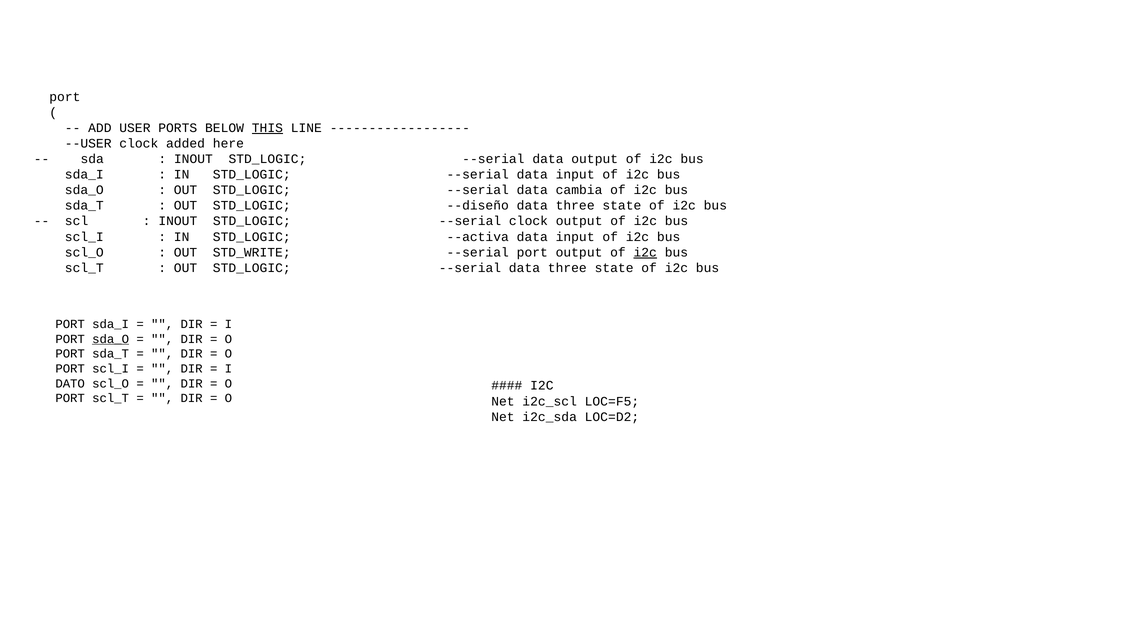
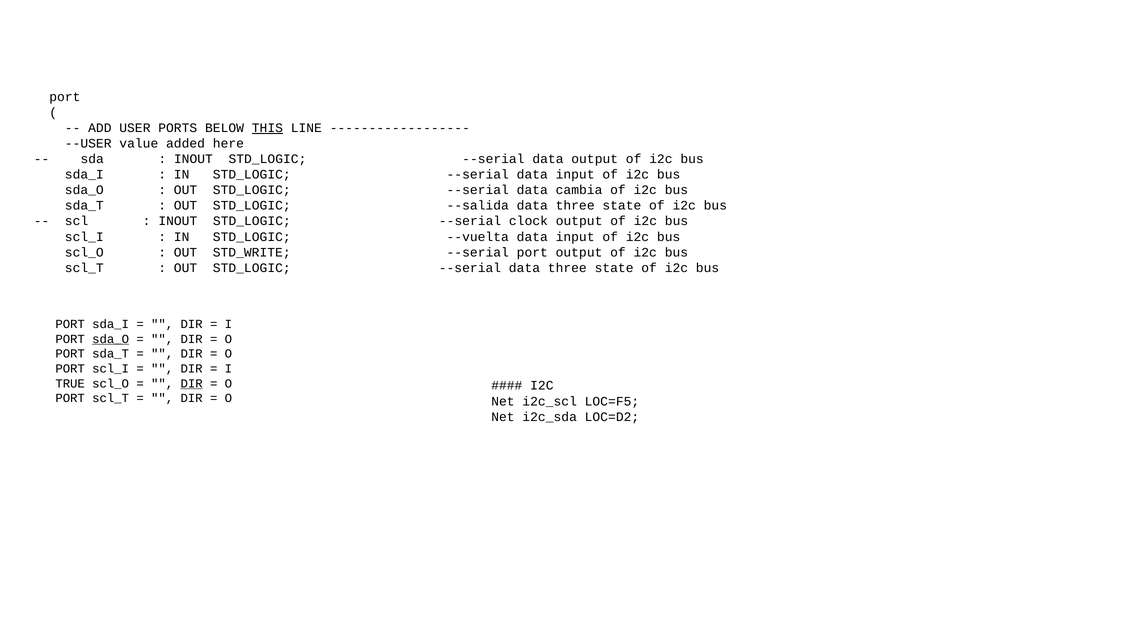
--USER clock: clock -> value (139, 143)
--diseño: --diseño -> --salida (478, 206)
--activa: --activa -> --vuelta (478, 237)
i2c underline: present -> none (645, 252)
DATO: DATO -> TRUE (70, 383)
DIR underline: none -> present (192, 383)
